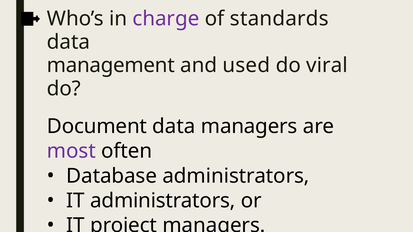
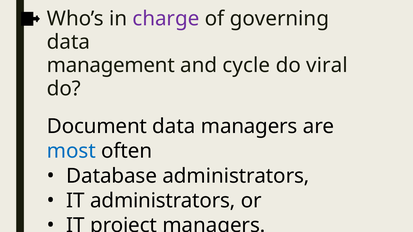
standards: standards -> governing (279, 19)
used: used -> cycle (246, 65)
most colour: purple -> blue (71, 151)
